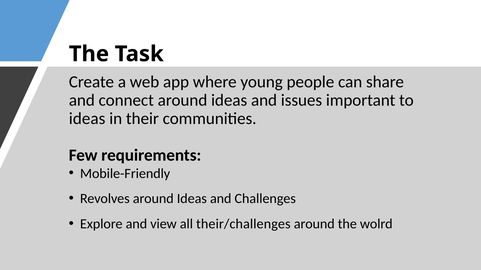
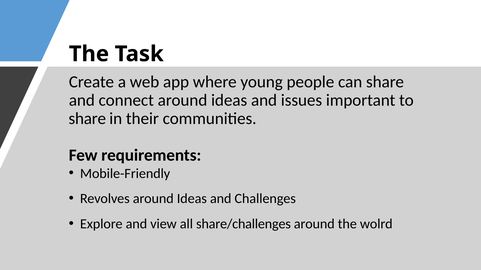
ideas: ideas -> share (87, 119)
their/challenges: their/challenges -> share/challenges (244, 224)
